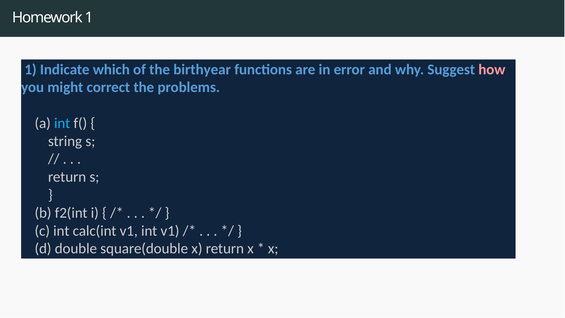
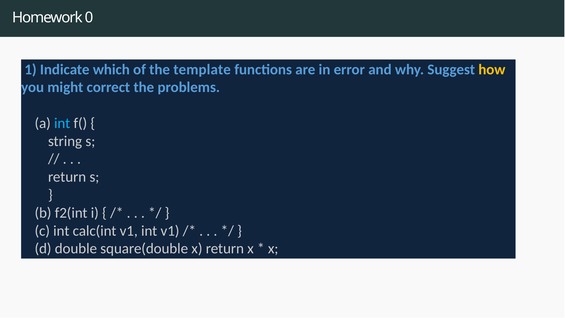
Homework 1: 1 -> 0 (89, 17)
birthyear: birthyear -> template (202, 69)
how colour: pink -> yellow (492, 69)
